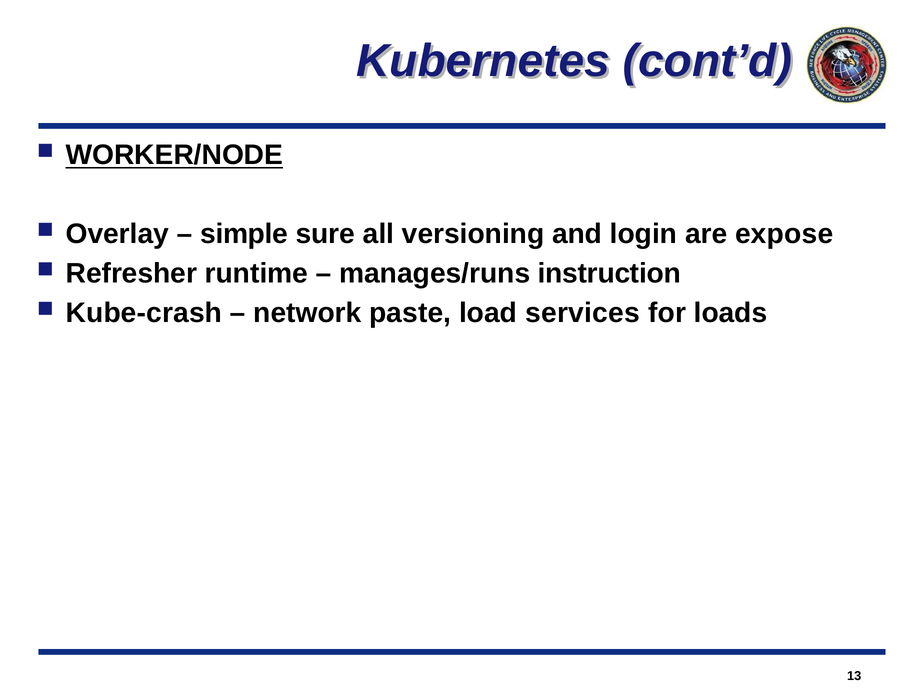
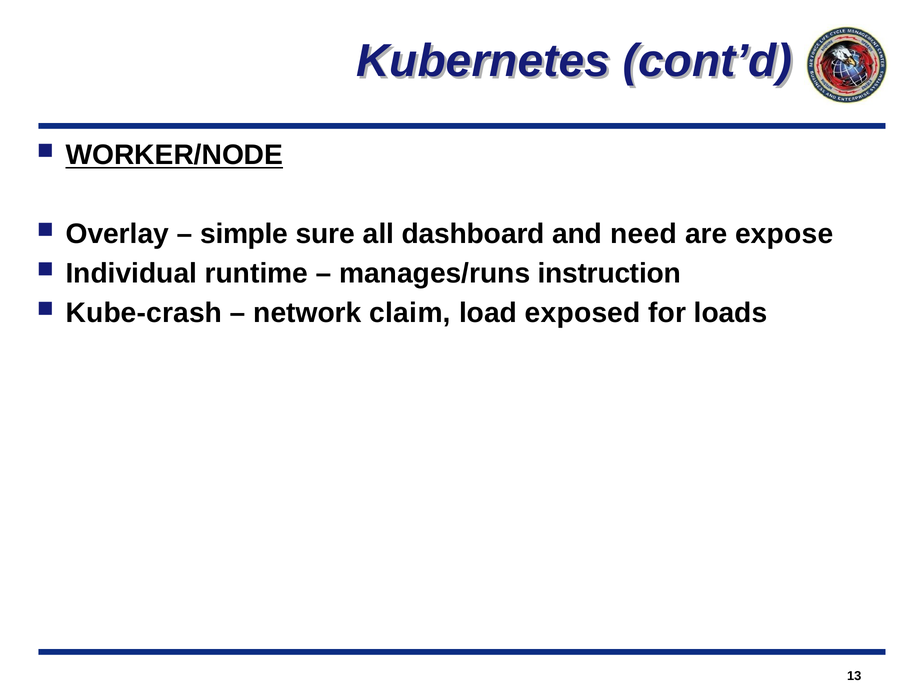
versioning: versioning -> dashboard (473, 234)
login: login -> need (643, 234)
Refresher: Refresher -> Individual (131, 274)
paste: paste -> claim (410, 313)
services: services -> exposed (583, 313)
